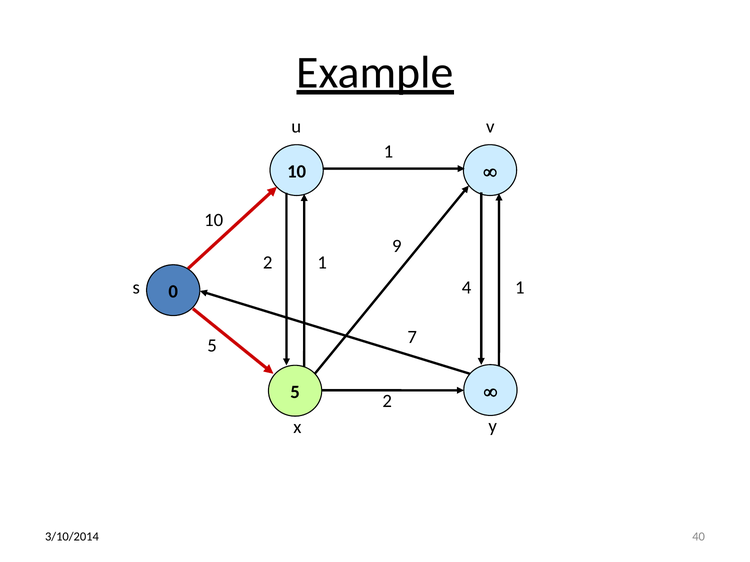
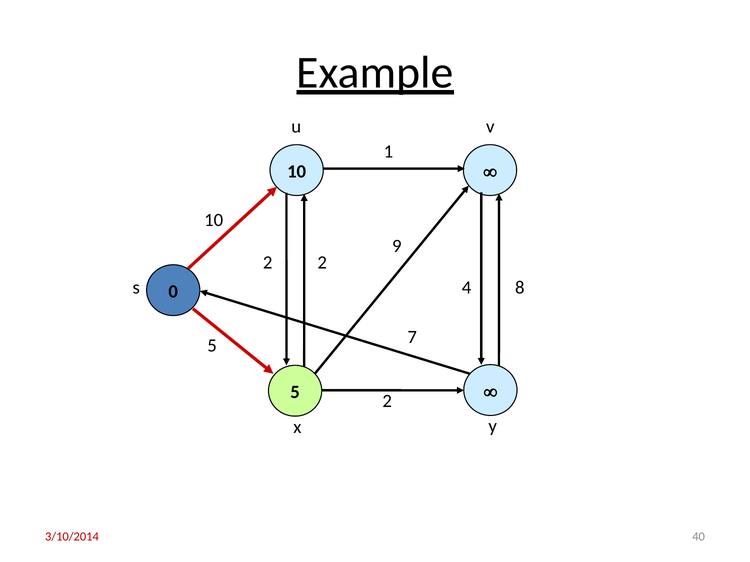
2 1: 1 -> 2 (322, 263)
4 1: 1 -> 8 (520, 288)
3/10/2014 colour: black -> red (72, 537)
